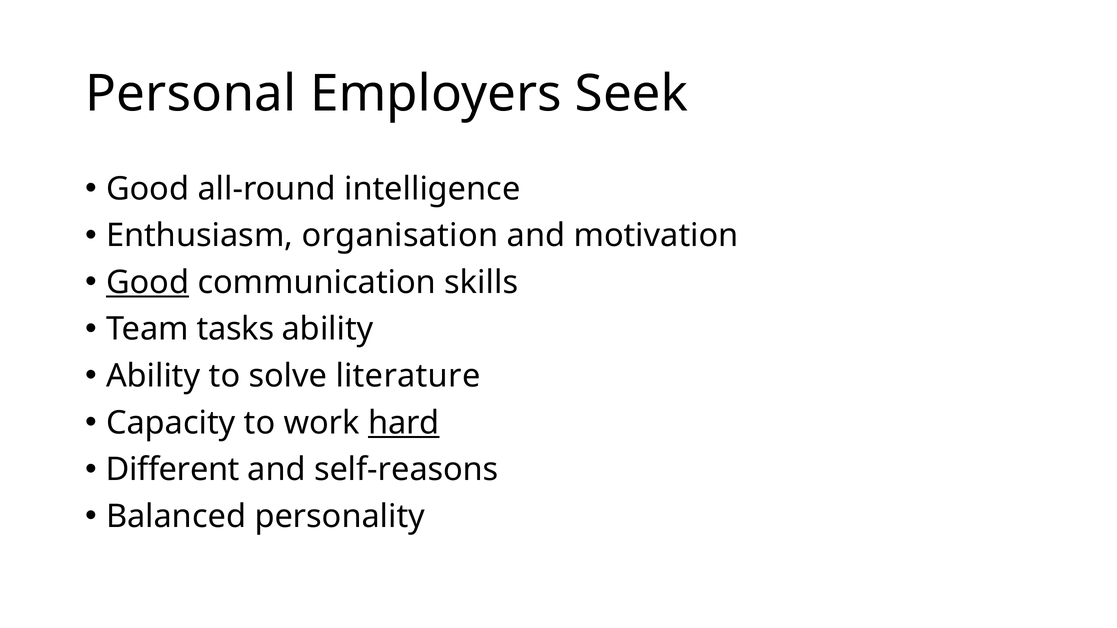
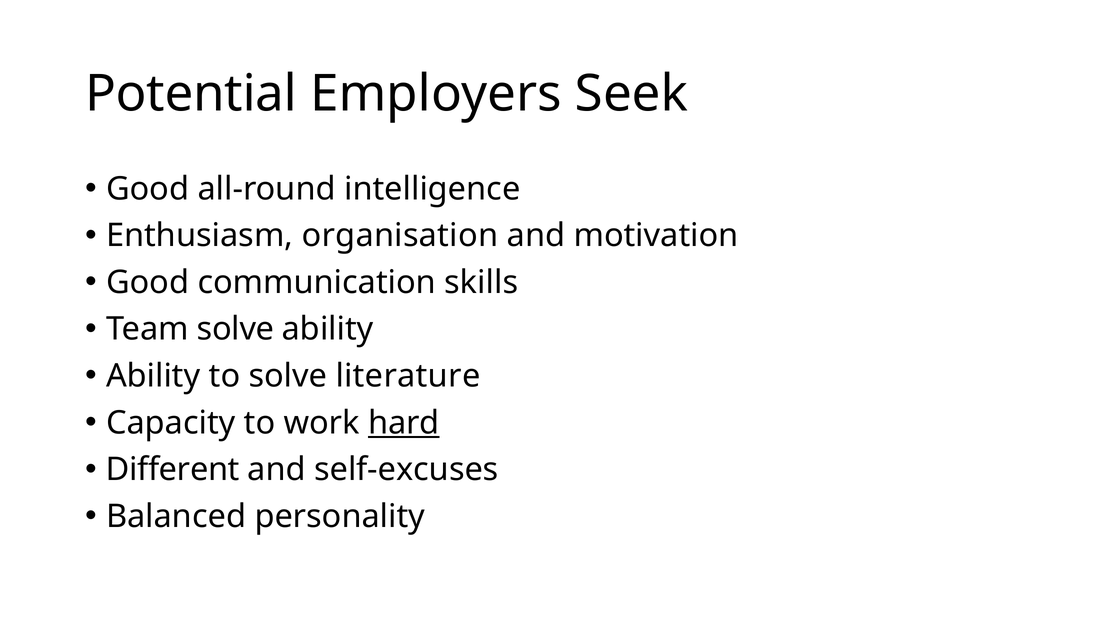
Personal: Personal -> Potential (191, 94)
Good underline: present -> none (148, 283)
Team tasks: tasks -> solve (236, 329)
self-reasons: self-reasons -> self-excuses (406, 470)
